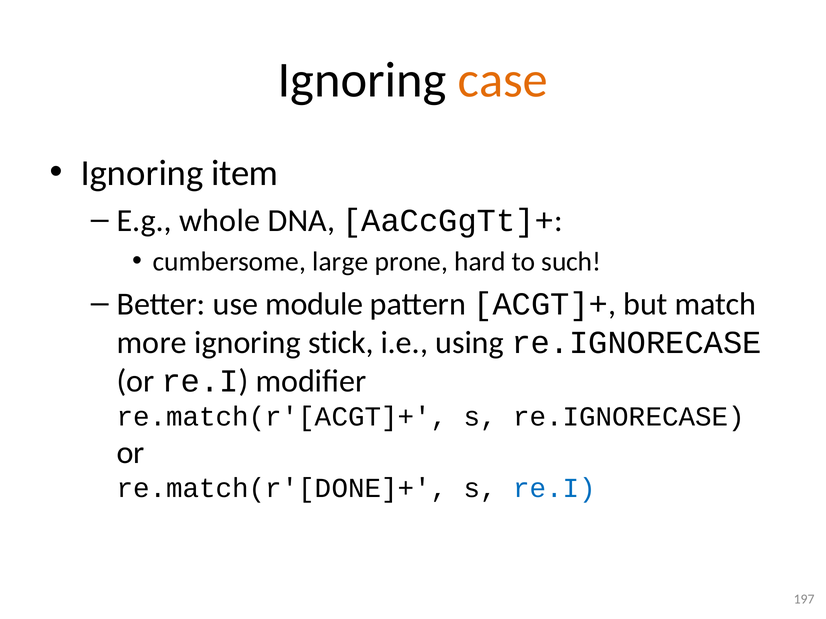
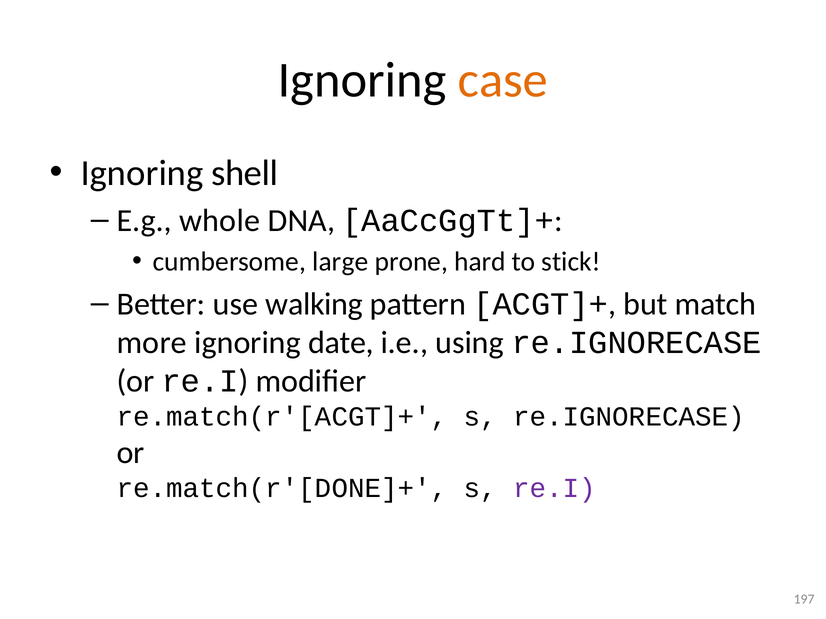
item: item -> shell (245, 173)
such: such -> stick (571, 262)
module: module -> walking (314, 304)
stick: stick -> date (341, 343)
re.I colour: blue -> purple (555, 488)
